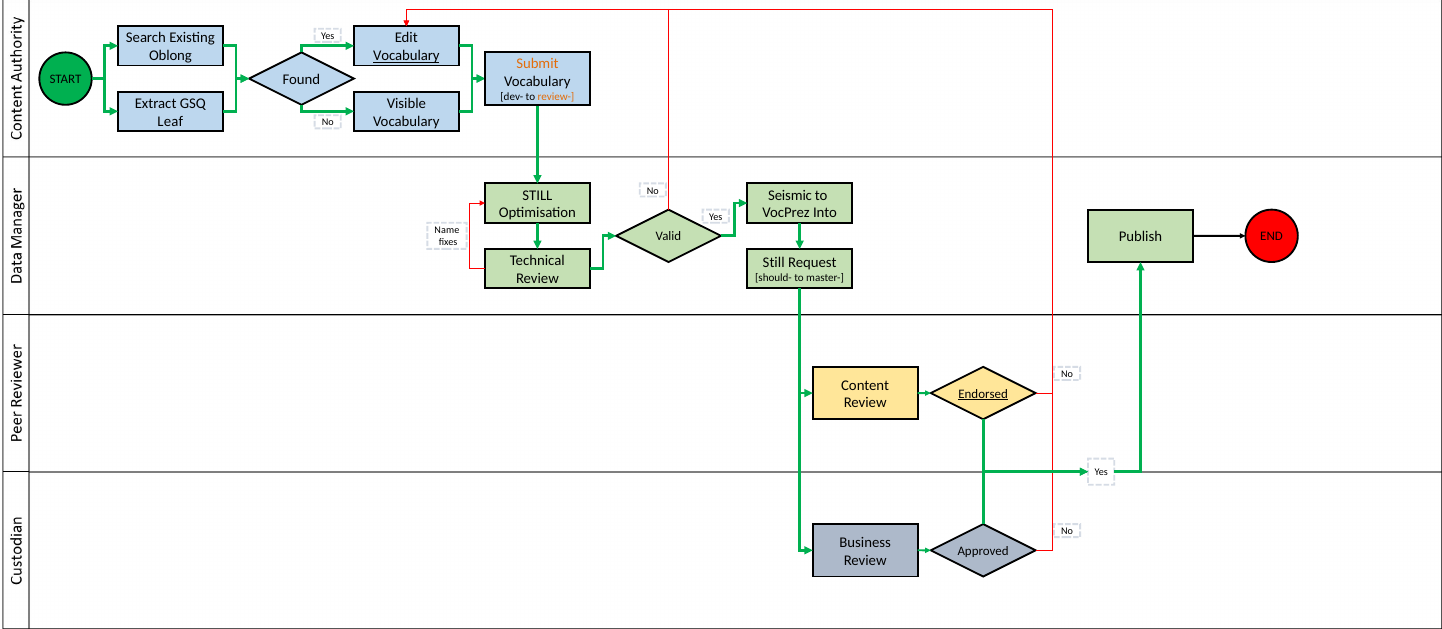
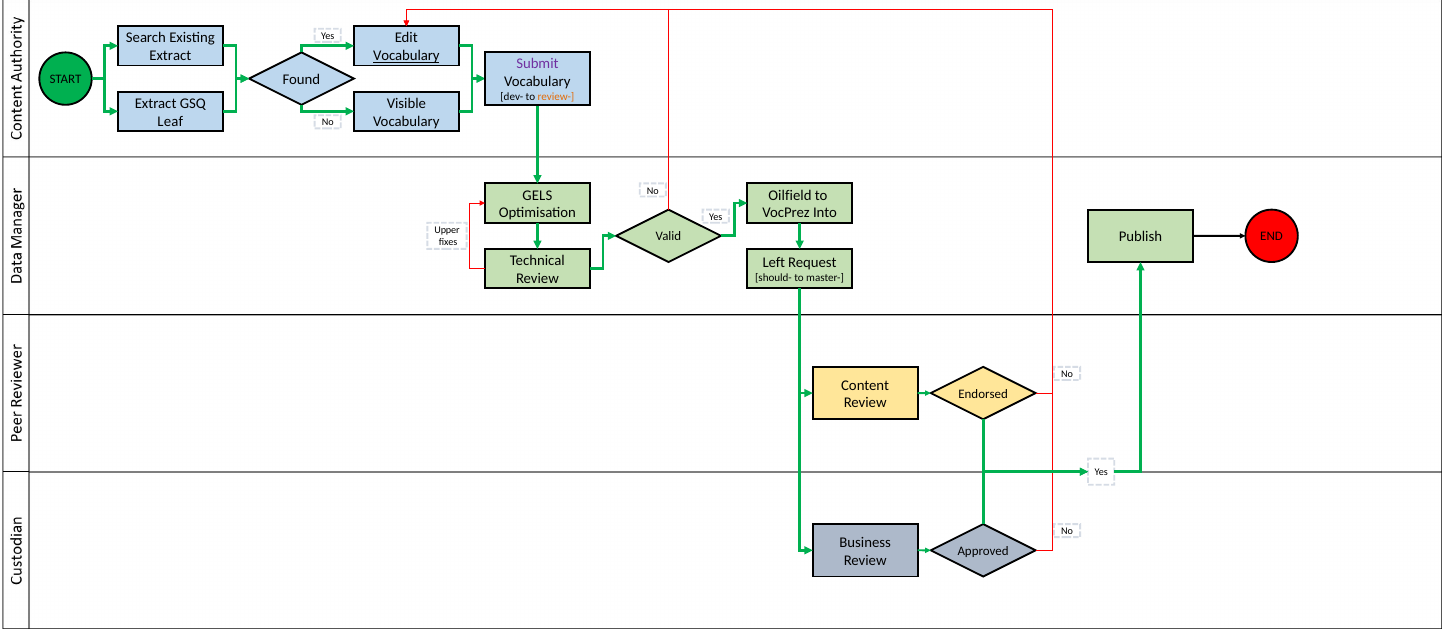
Oblong: Oblong -> Extract (170, 56)
Submit colour: orange -> purple (537, 64)
STILL: STILL -> GELS (537, 195)
Seismic: Seismic -> Oilfield (790, 195)
Name: Name -> Upper (447, 231)
Still: Still -> Left (774, 263)
Endorsed underline: present -> none (983, 394)
